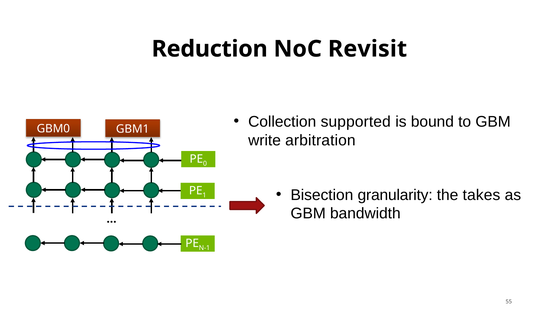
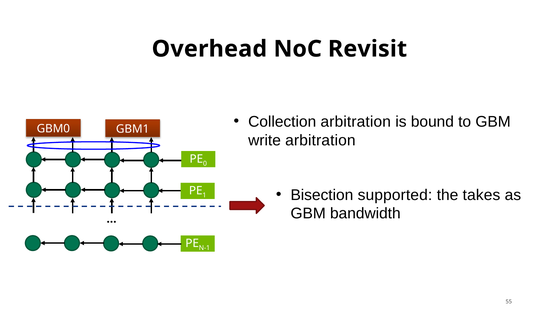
Reduction: Reduction -> Overhead (209, 49)
Collection supported: supported -> arbitration (356, 122)
granularity: granularity -> supported (395, 195)
